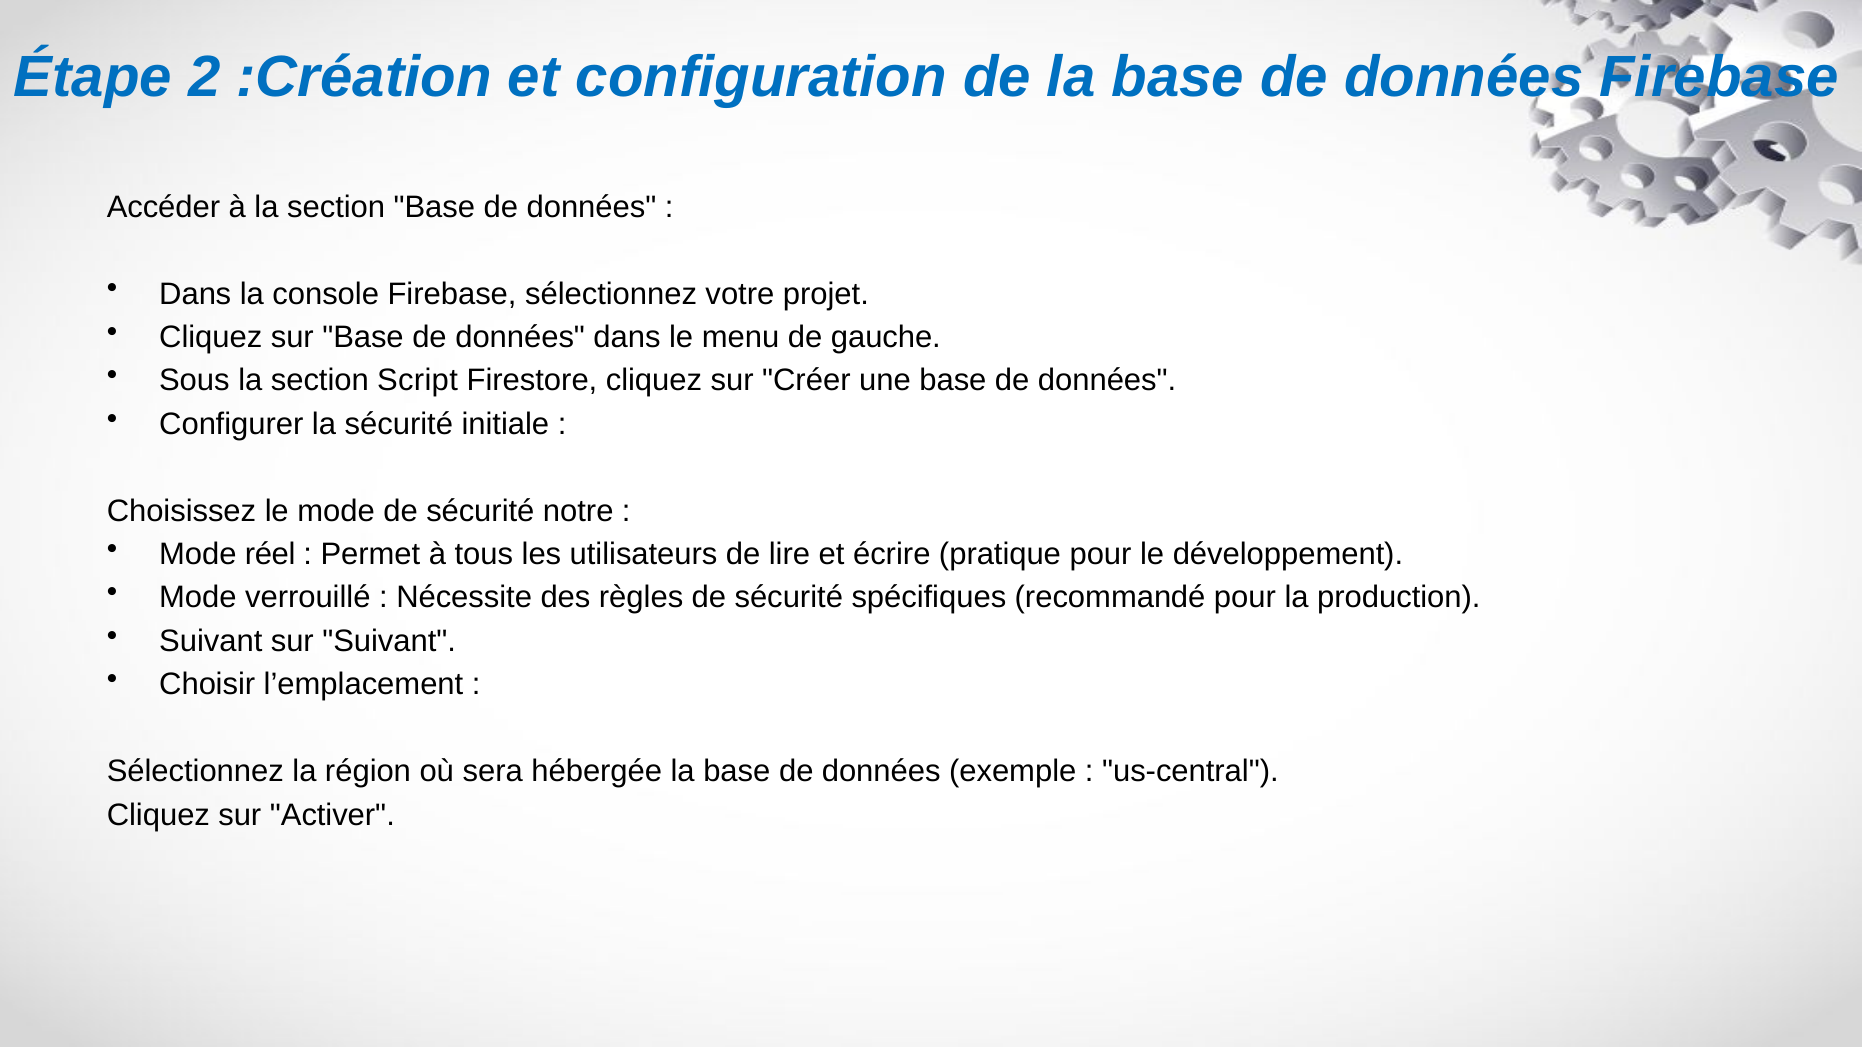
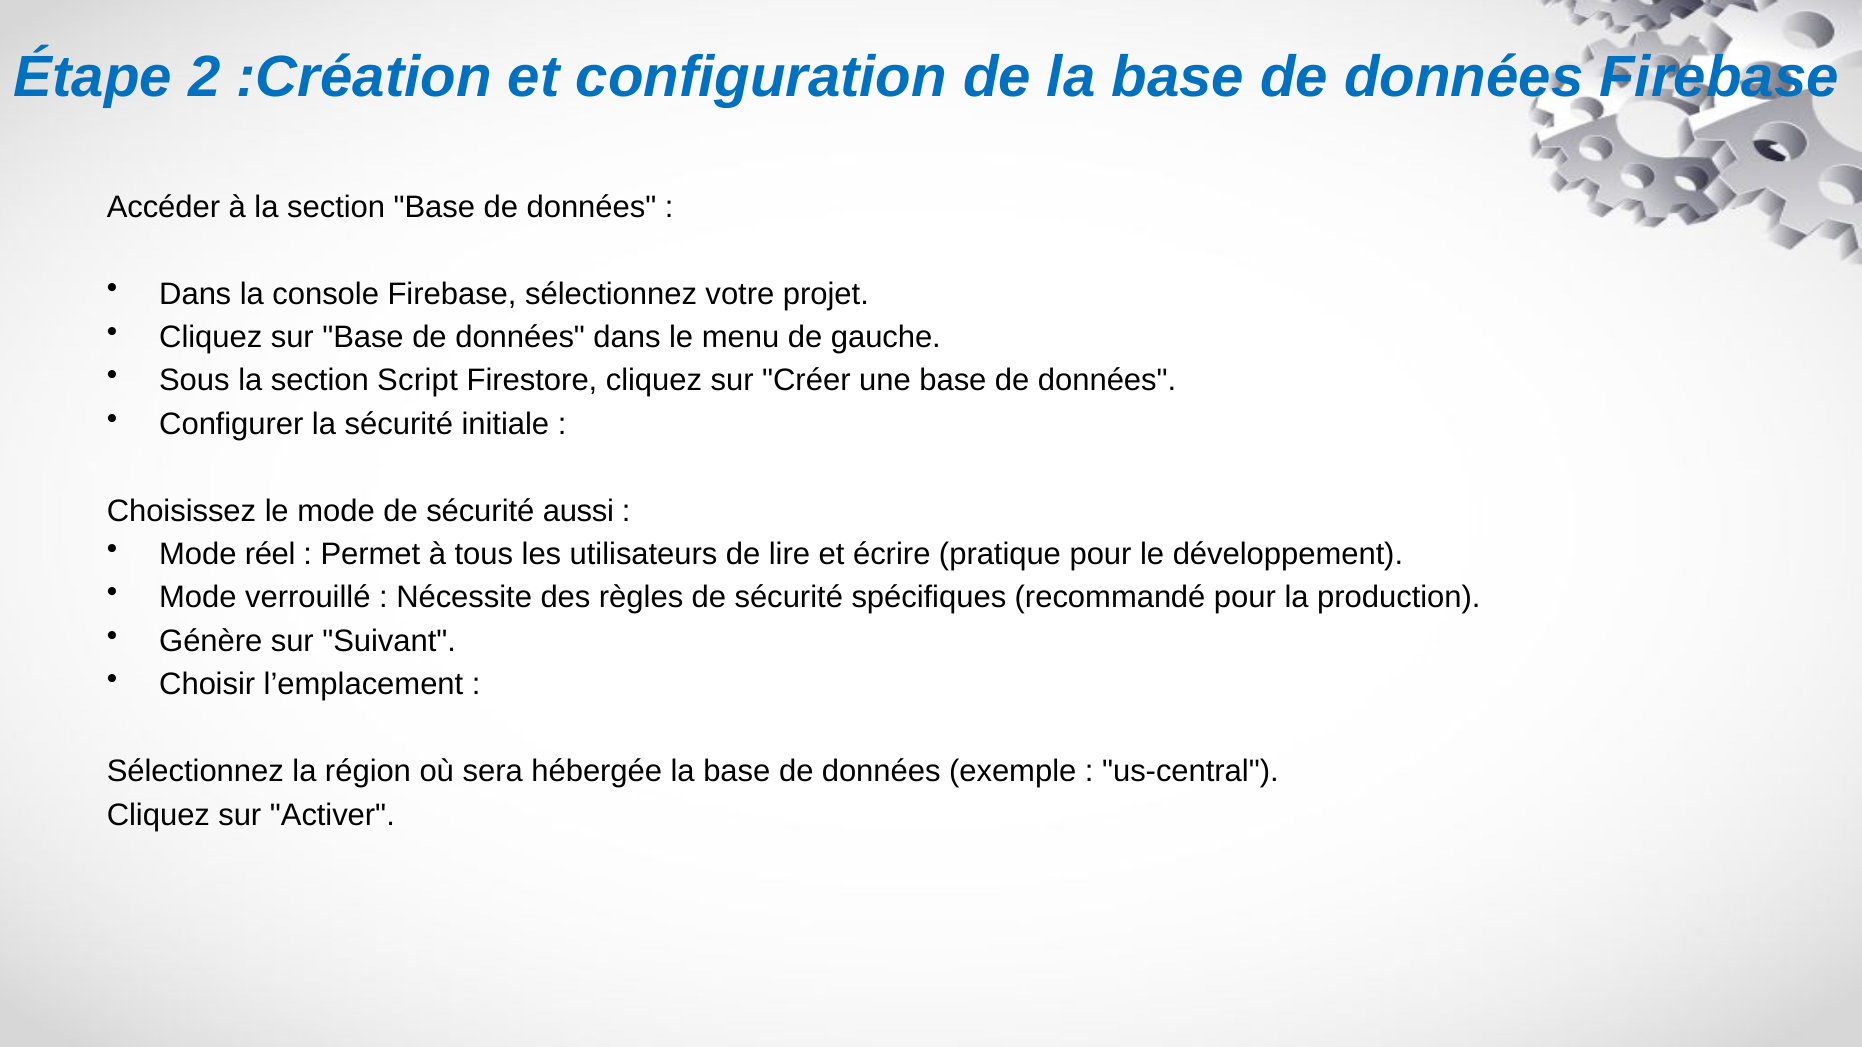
notre: notre -> aussi (578, 511)
Suivant: Suivant -> Génère (211, 641)
